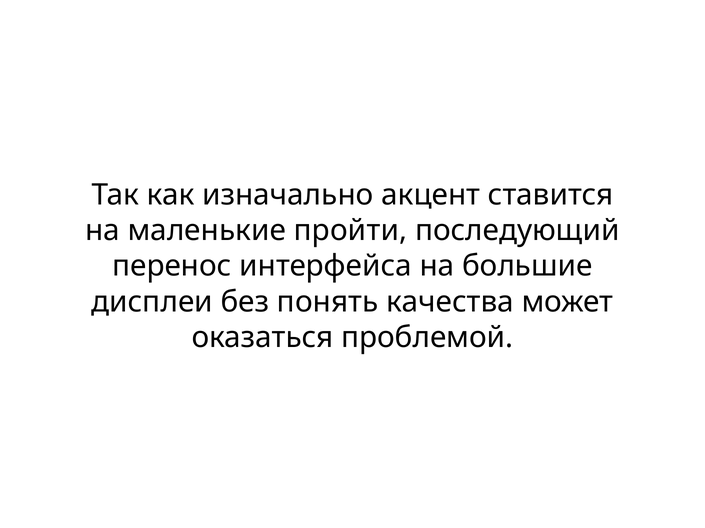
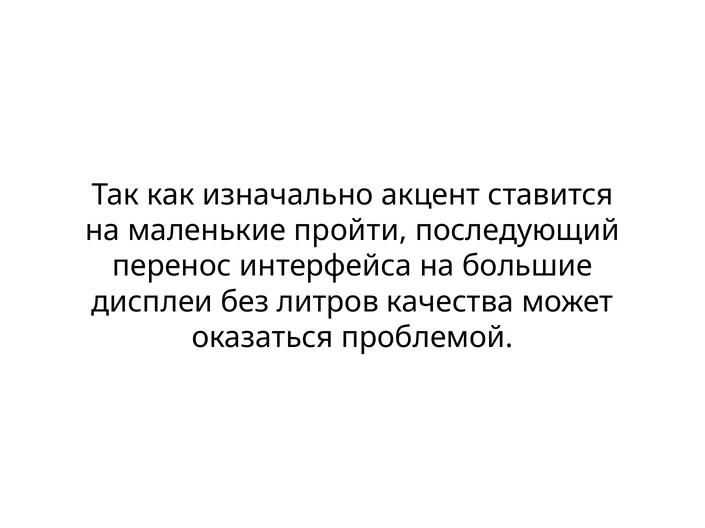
понять: понять -> литров (328, 302)
